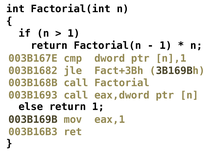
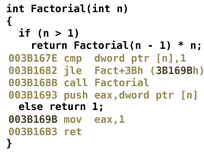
003B1693 call: call -> push (76, 95)
